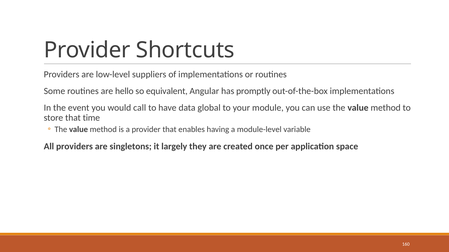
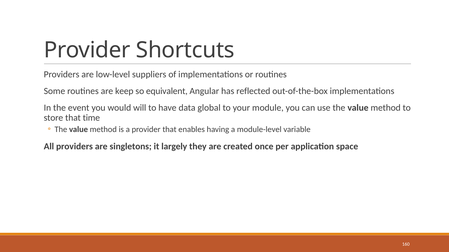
hello: hello -> keep (124, 91)
promptly: promptly -> reflected (253, 91)
call: call -> will (140, 108)
